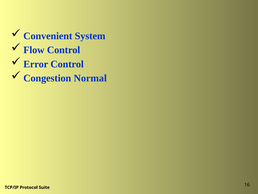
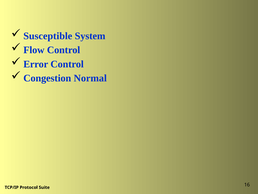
Convenient: Convenient -> Susceptible (48, 36)
